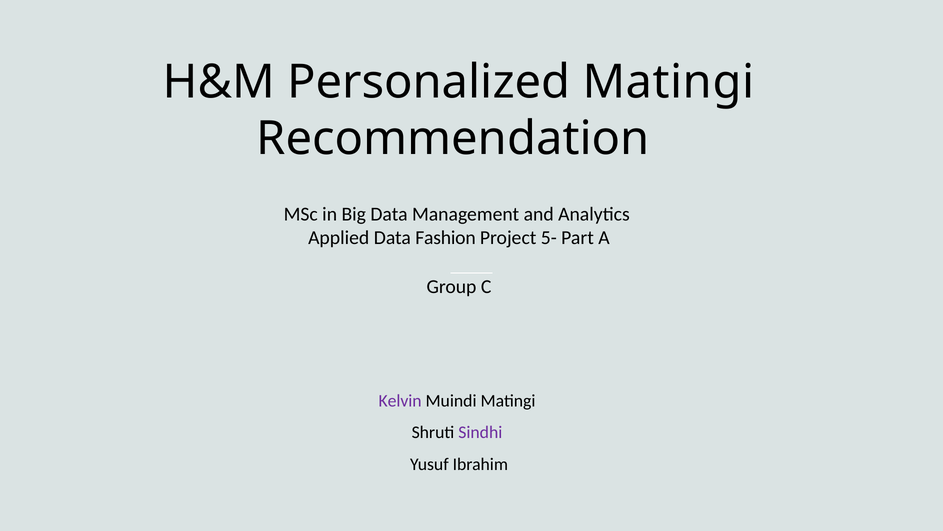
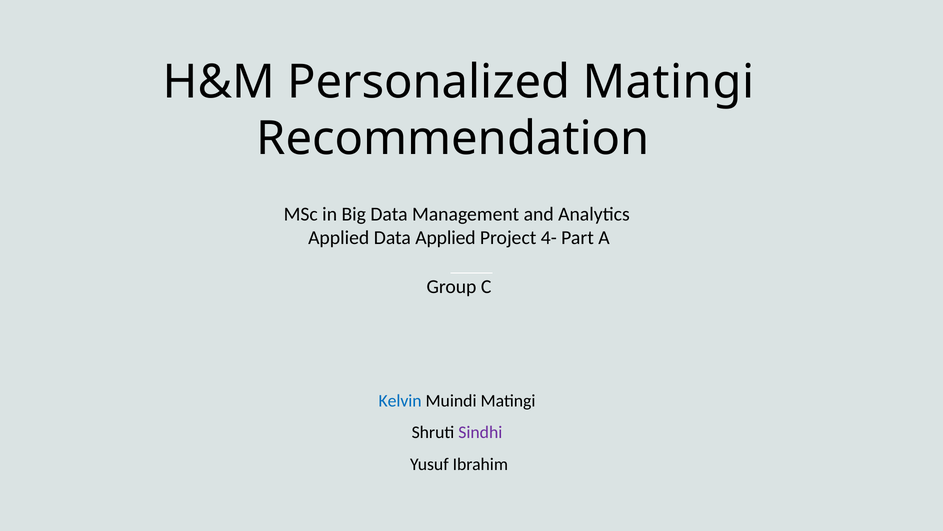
Data Fashion: Fashion -> Applied (445, 238)
5-: 5- -> 4- (549, 238)
Kelvin colour: purple -> blue (400, 400)
